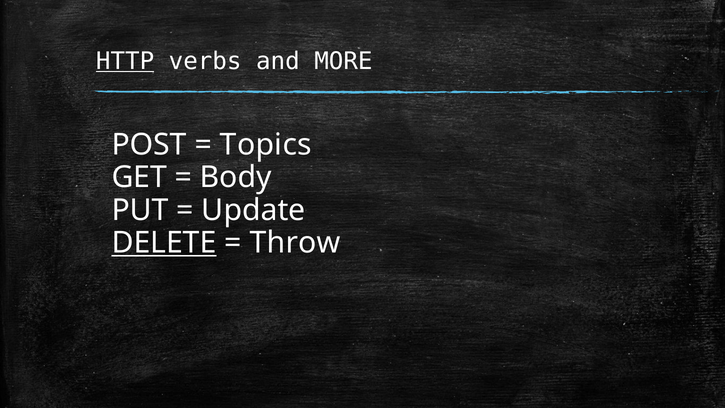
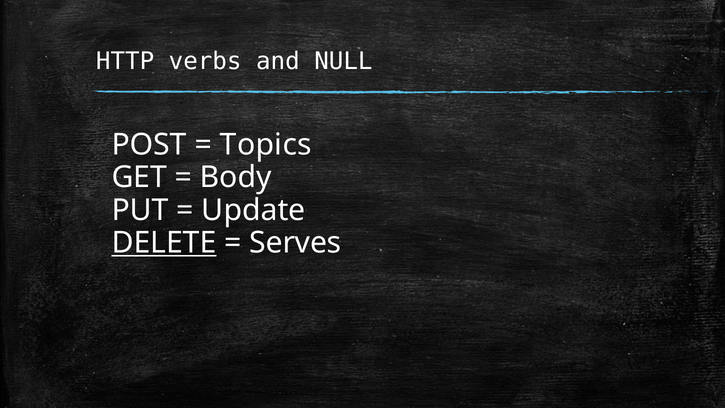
HTTP underline: present -> none (125, 61)
MORE: MORE -> NULL (343, 61)
Throw: Throw -> Serves (295, 243)
